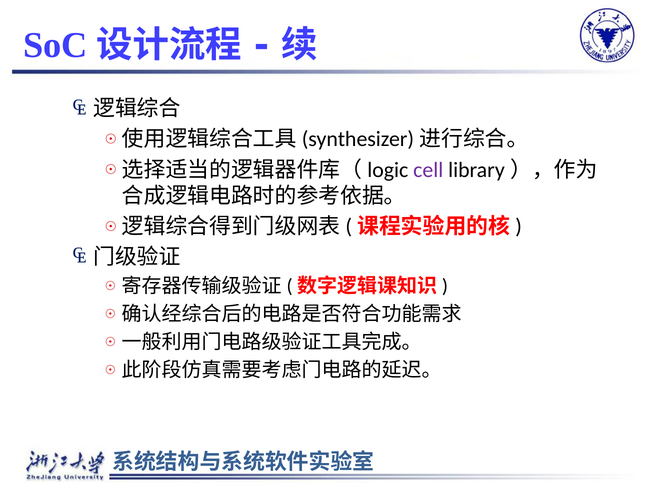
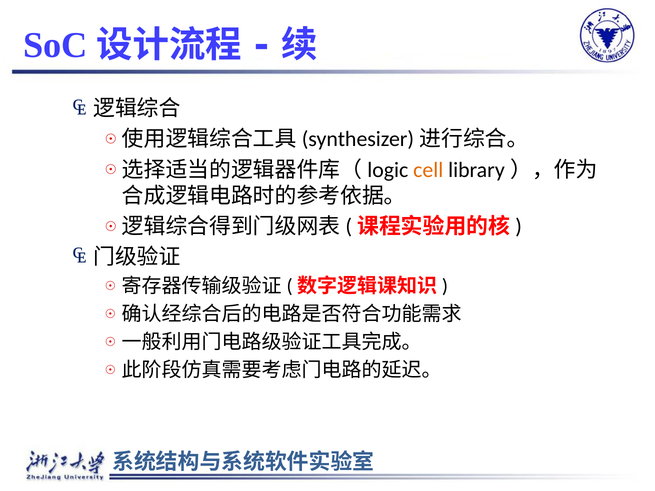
cell colour: purple -> orange (428, 170)
